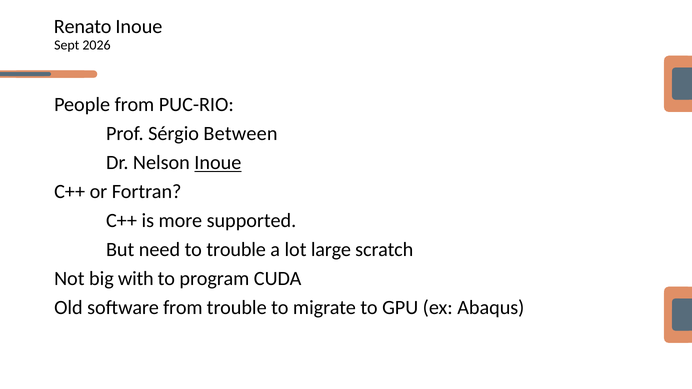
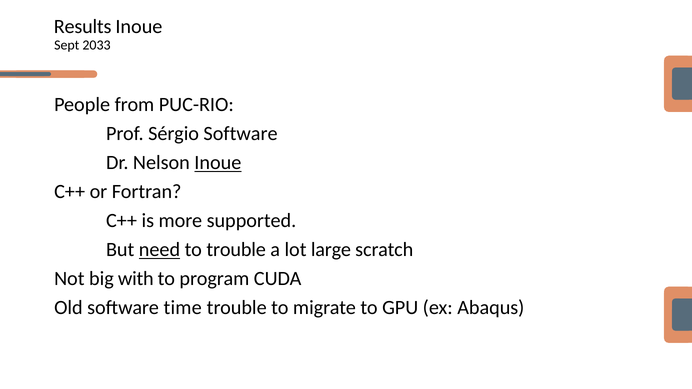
Renato: Renato -> Results (83, 27)
2026: 2026 -> 2033 (97, 45)
Sérgio Between: Between -> Software (241, 134)
need underline: none -> present (159, 250)
software from: from -> time (183, 308)
